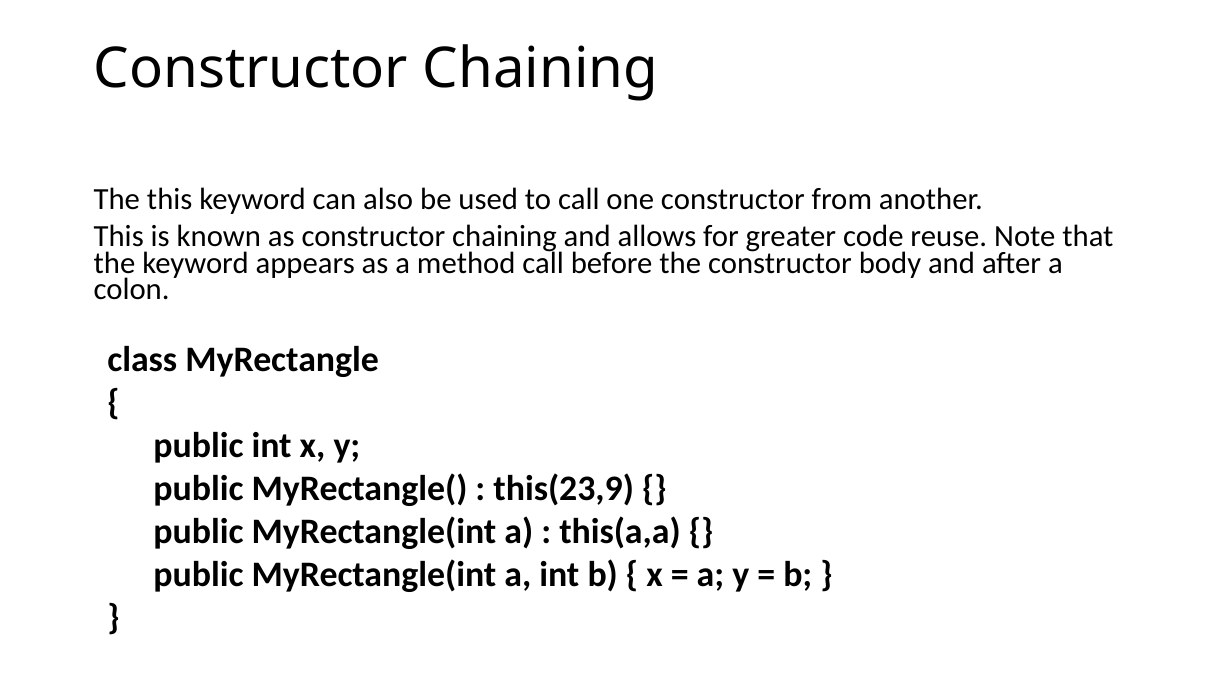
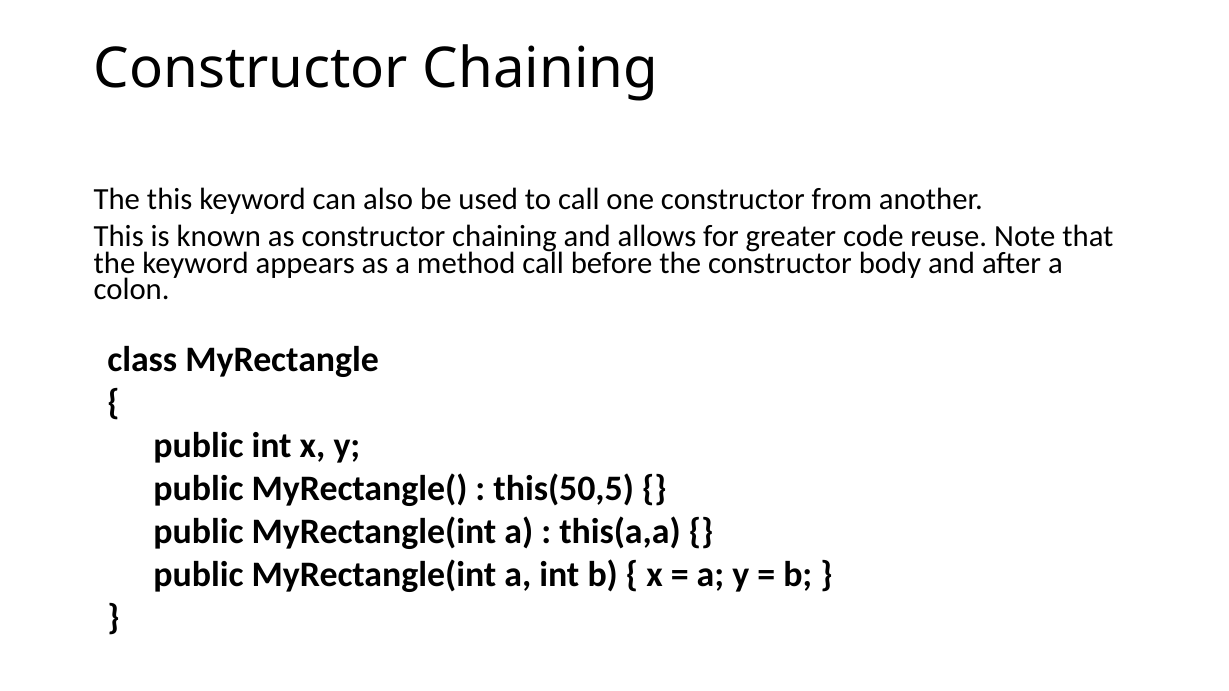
this(23,9: this(23,9 -> this(50,5 (564, 489)
